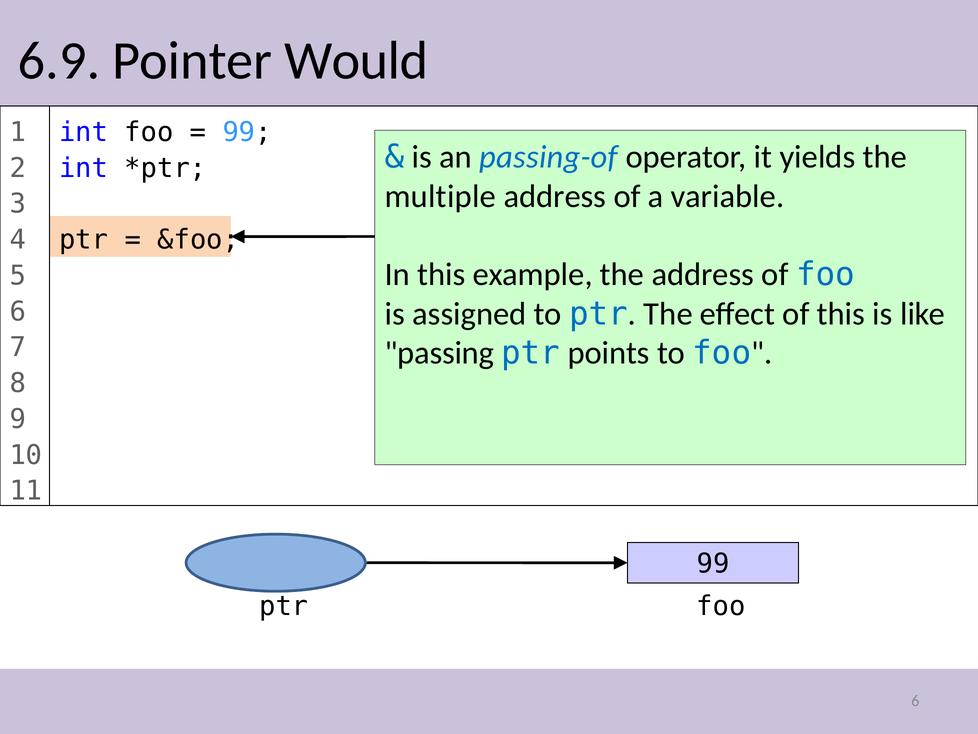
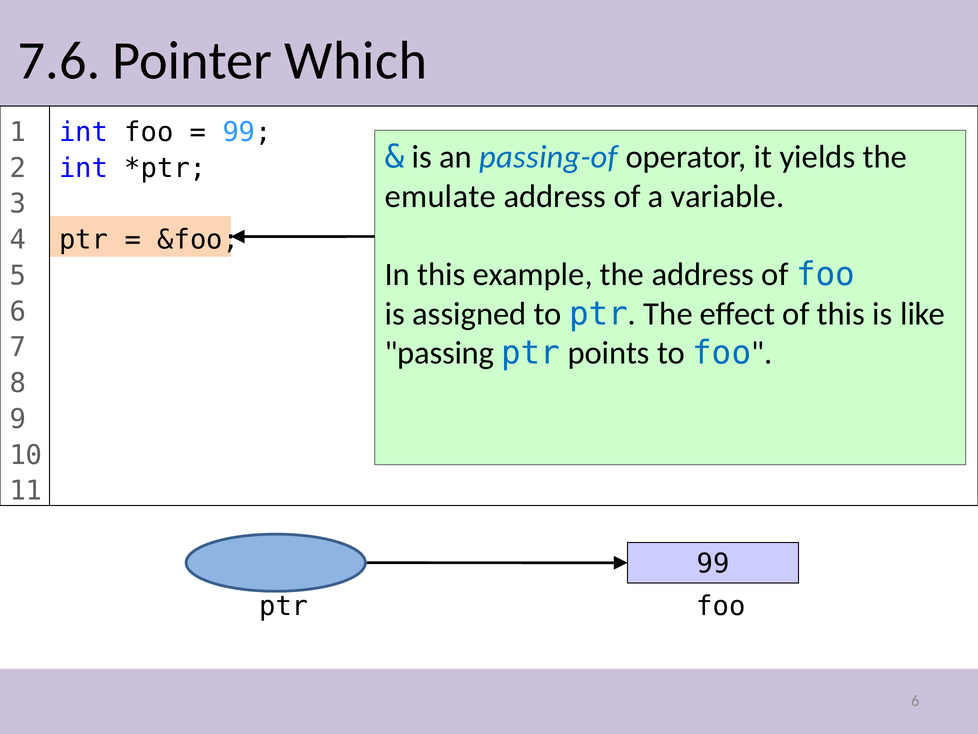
6.9: 6.9 -> 7.6 (59, 61)
Would: Would -> Which (356, 61)
multiple: multiple -> emulate (440, 196)
